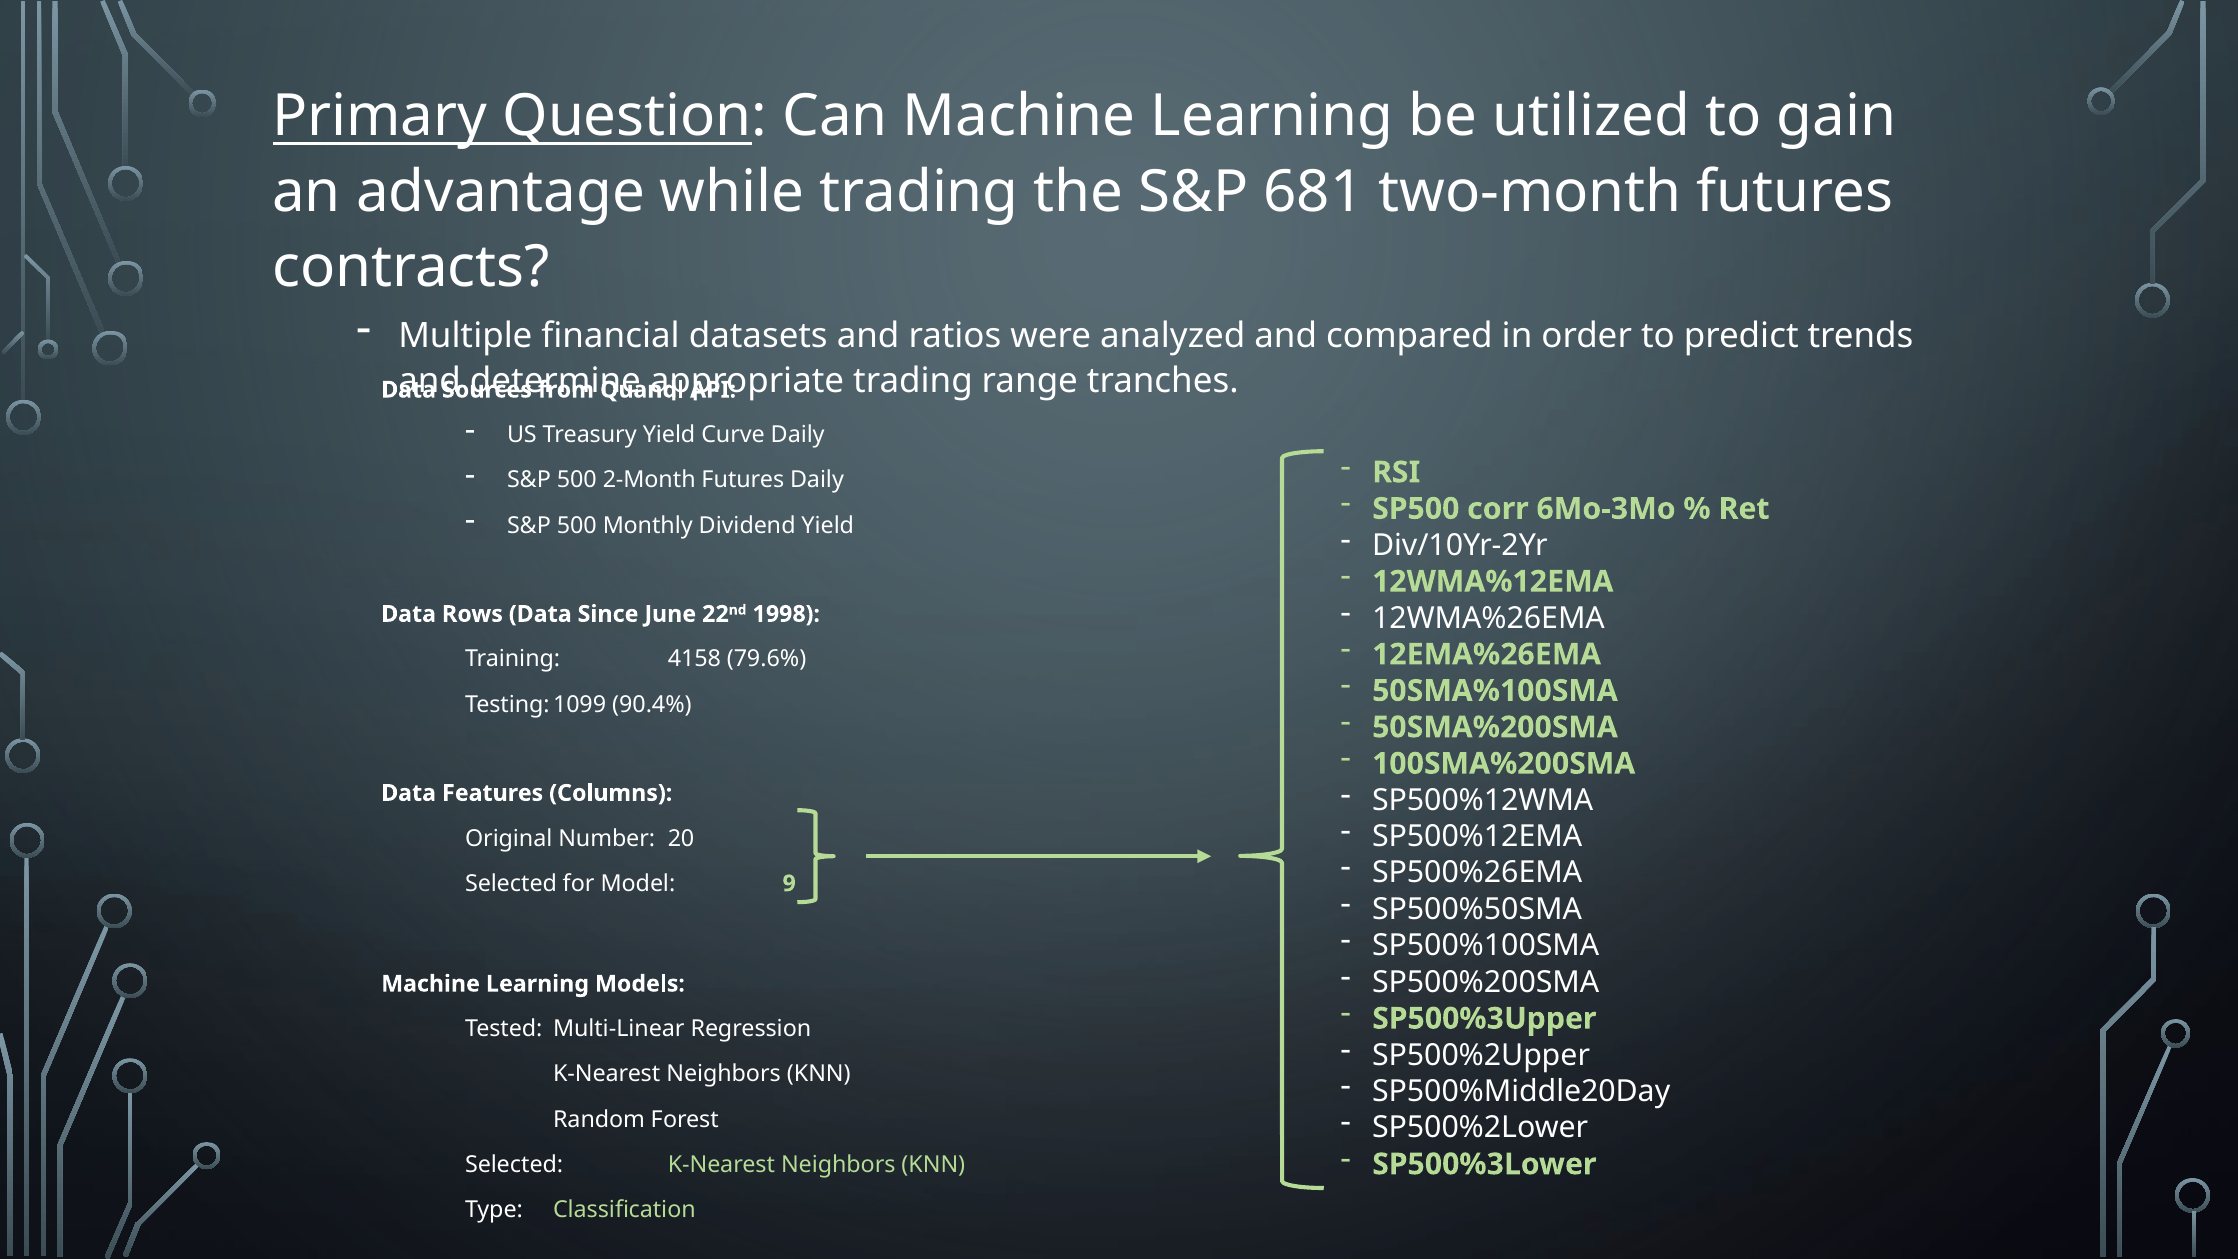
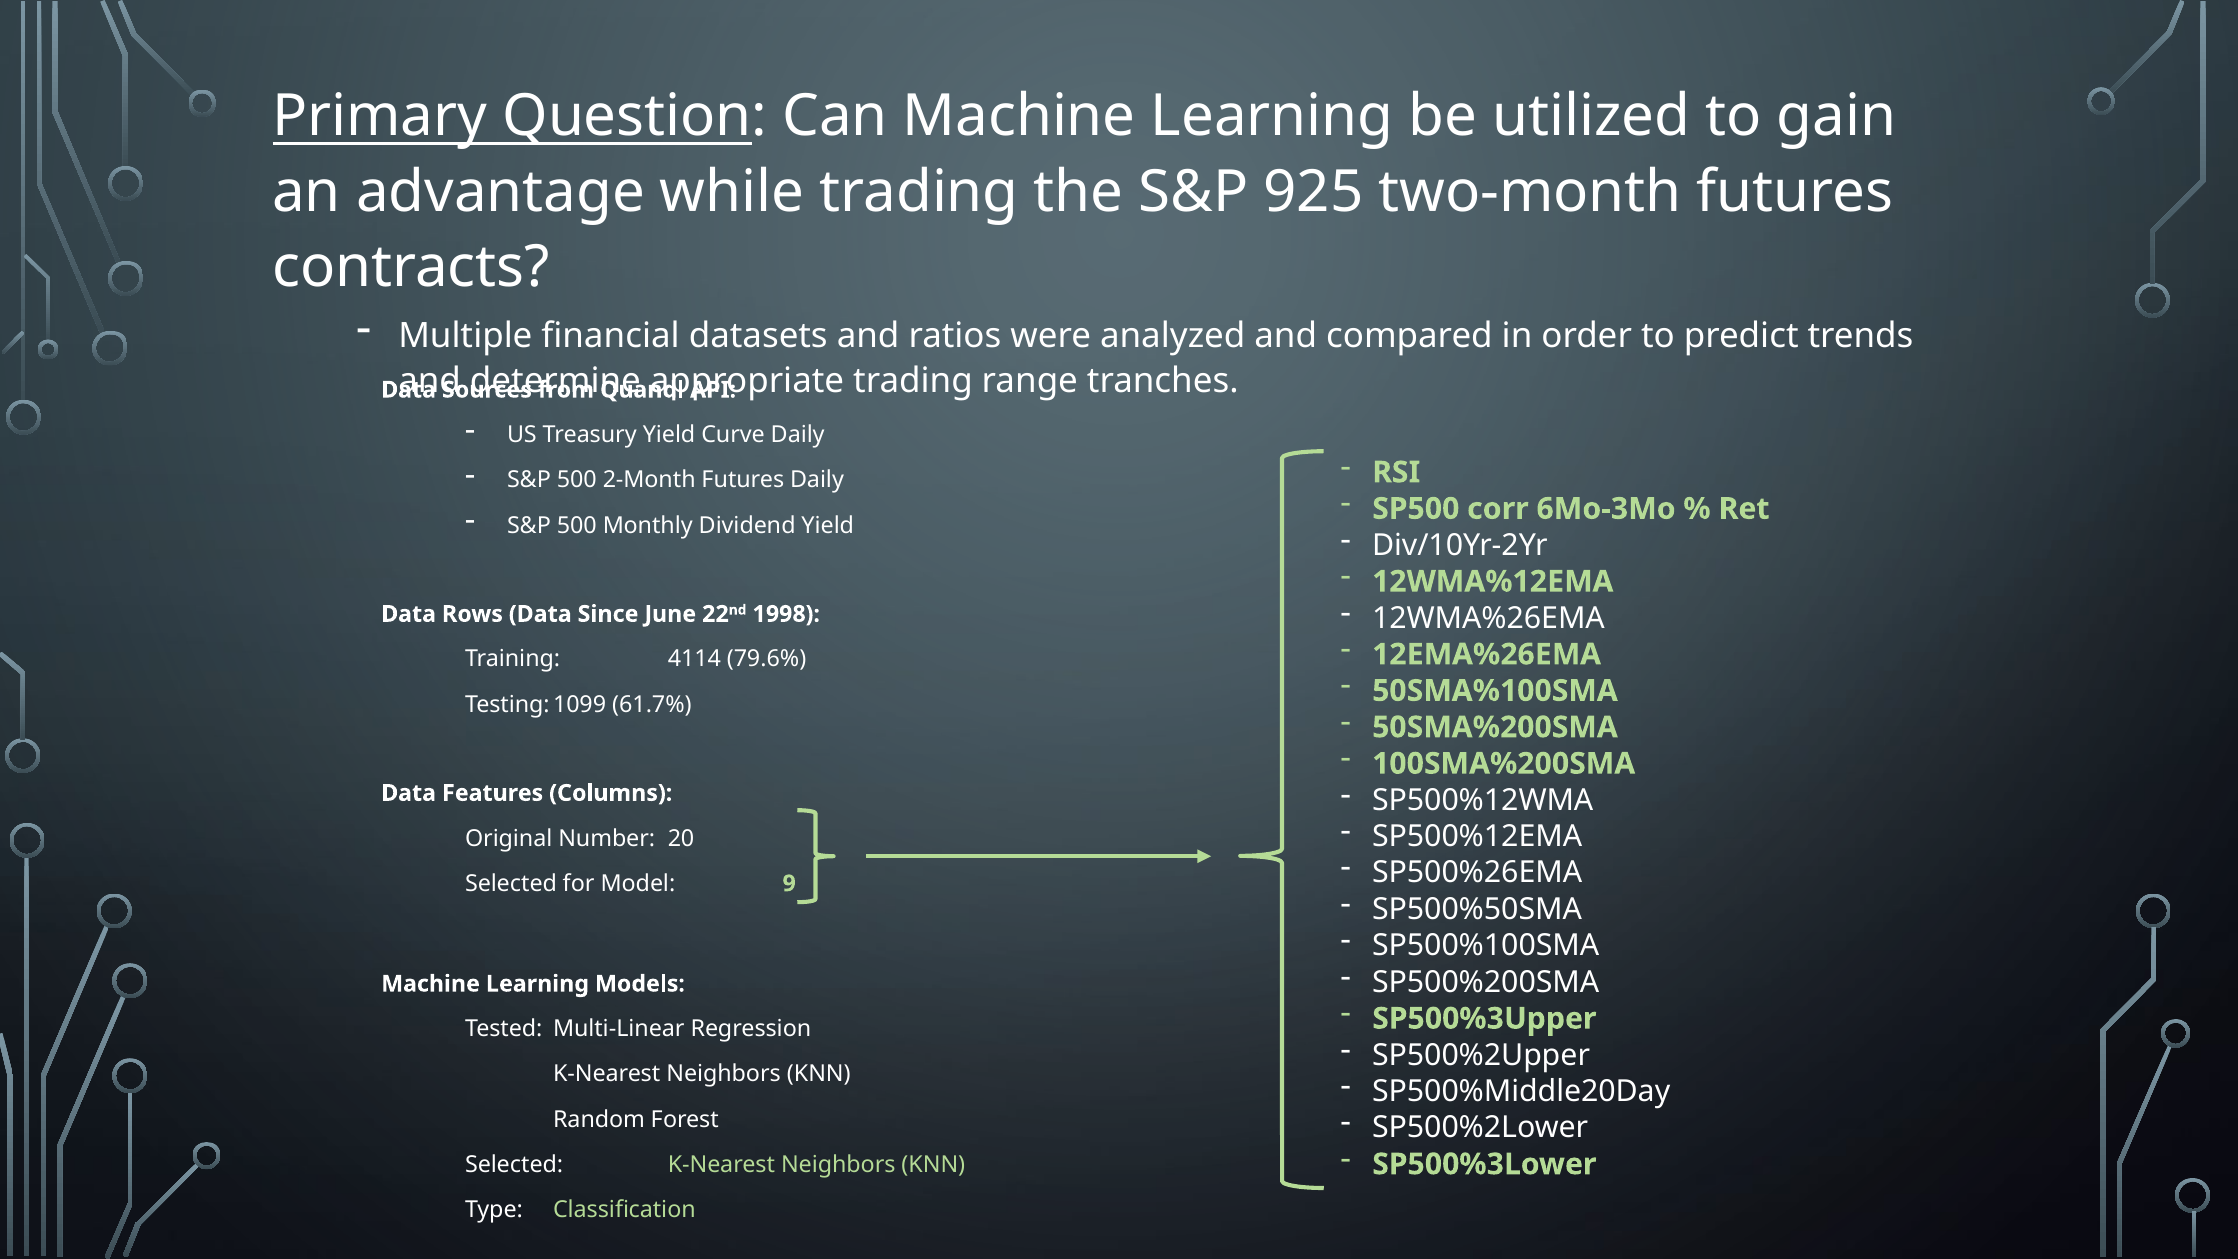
681: 681 -> 925 (1314, 192)
4158: 4158 -> 4114 (694, 659)
90.4%: 90.4% -> 61.7% (652, 704)
